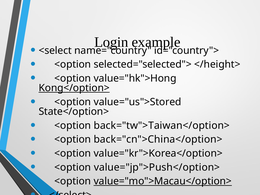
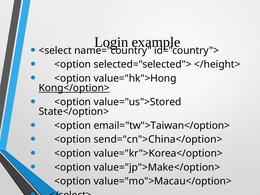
back="tw">Taiwan</option>: back="tw">Taiwan</option> -> email="tw">Taiwan</option> (162, 126)
back="cn">China</option>: back="cn">China</option> -> send="cn">China</option> (158, 139)
value="jp">Push</option>: value="jp">Push</option> -> value="jp">Make</option> (157, 167)
value="mo">Macau</option> underline: present -> none (163, 181)
